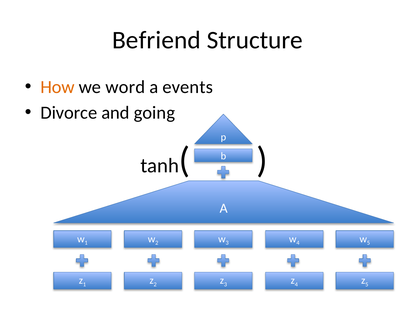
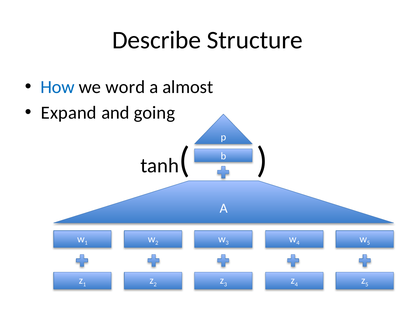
Befriend: Befriend -> Describe (157, 40)
How colour: orange -> blue (58, 87)
events: events -> almost (188, 87)
Divorce: Divorce -> Expand (69, 113)
